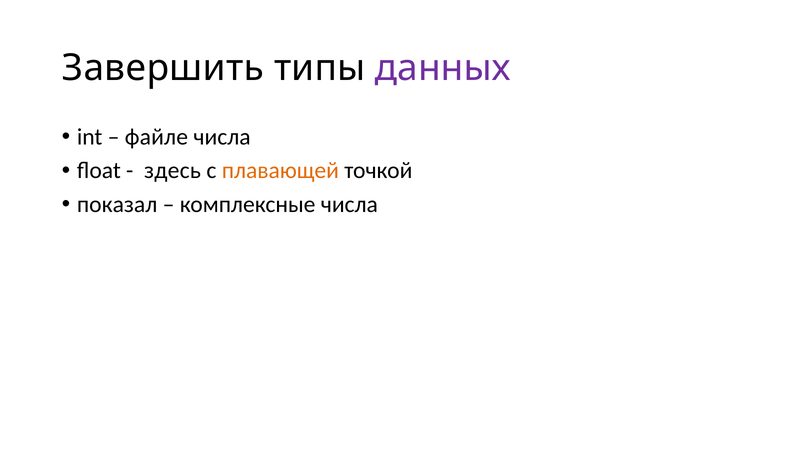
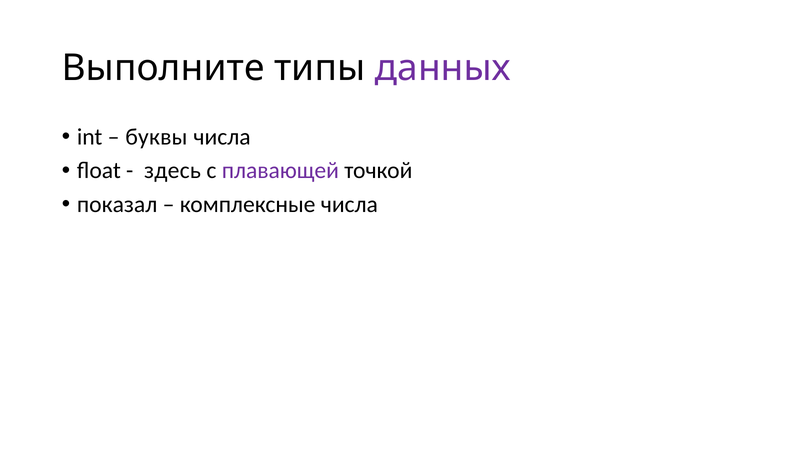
Завершить: Завершить -> Выполните (163, 68)
файле: файле -> буквы (156, 137)
плавающей colour: orange -> purple (280, 171)
